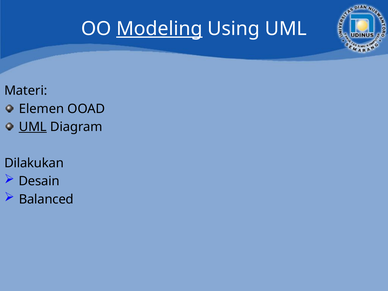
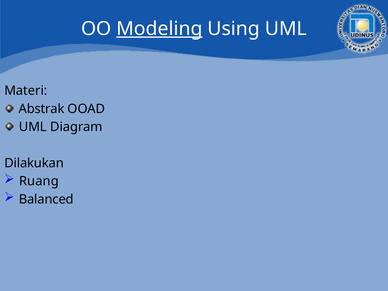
Elemen: Elemen -> Abstrak (42, 109)
UML underline: present -> none (33, 127)
Desain: Desain -> Ruang (39, 181)
